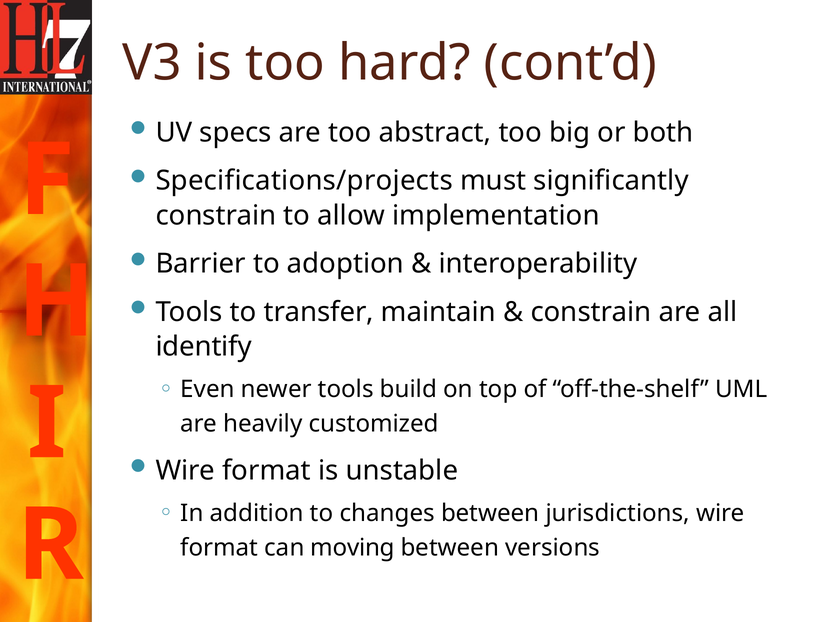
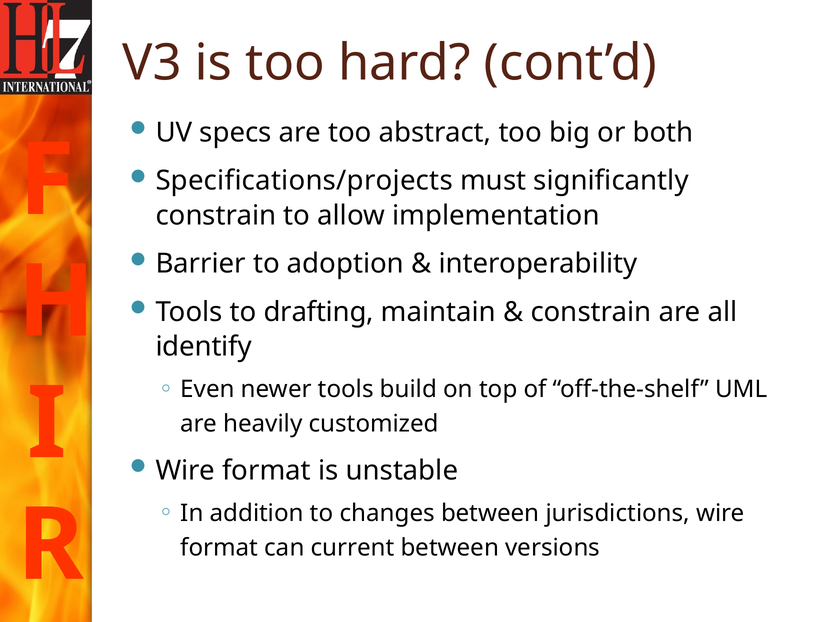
transfer: transfer -> drafting (319, 312)
moving: moving -> current (353, 547)
